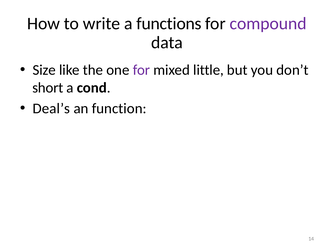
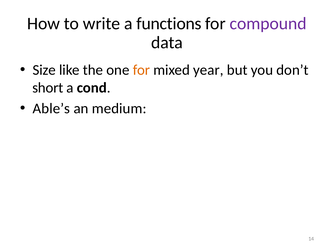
for colour: purple -> orange (141, 70)
little: little -> year (208, 70)
Deal’s: Deal’s -> Able’s (51, 109)
function: function -> medium (119, 109)
